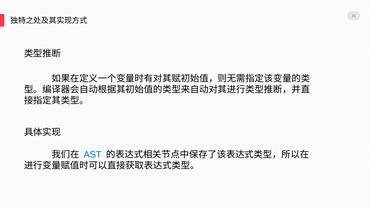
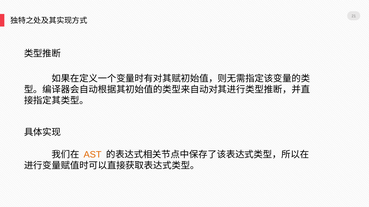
AST colour: blue -> orange (93, 155)
